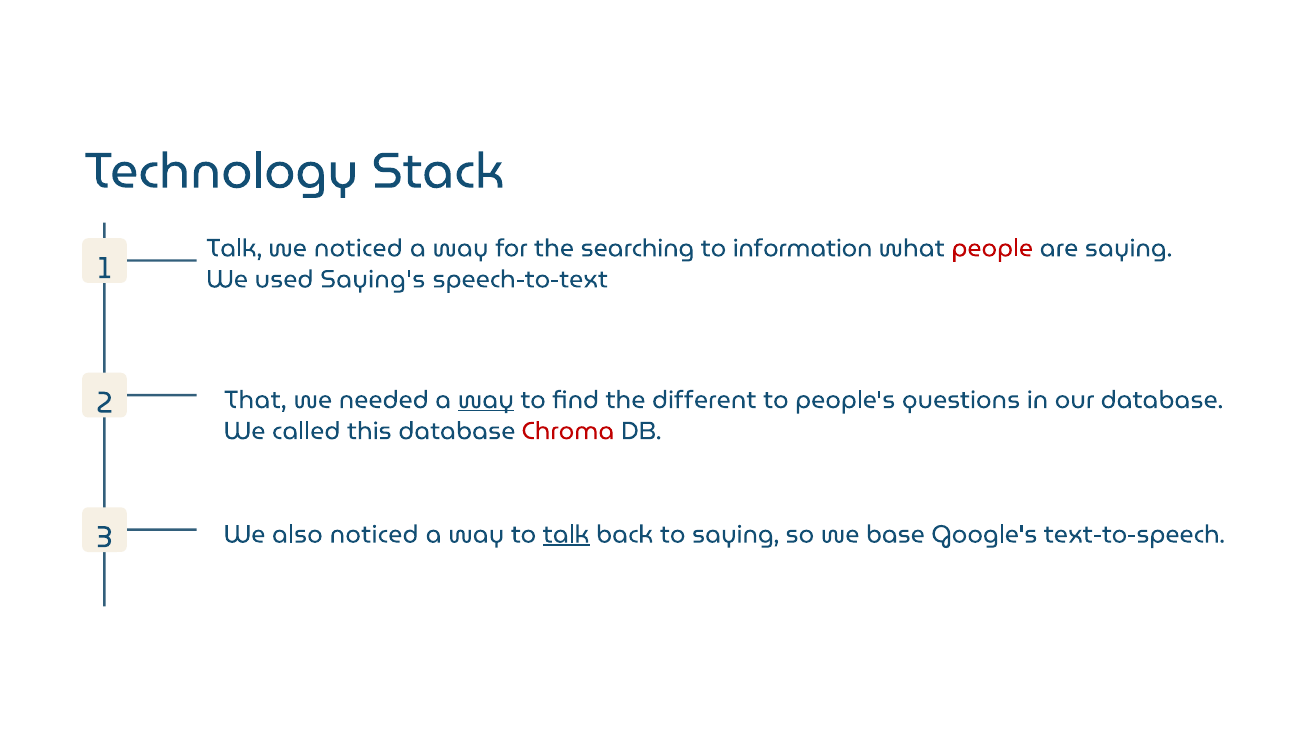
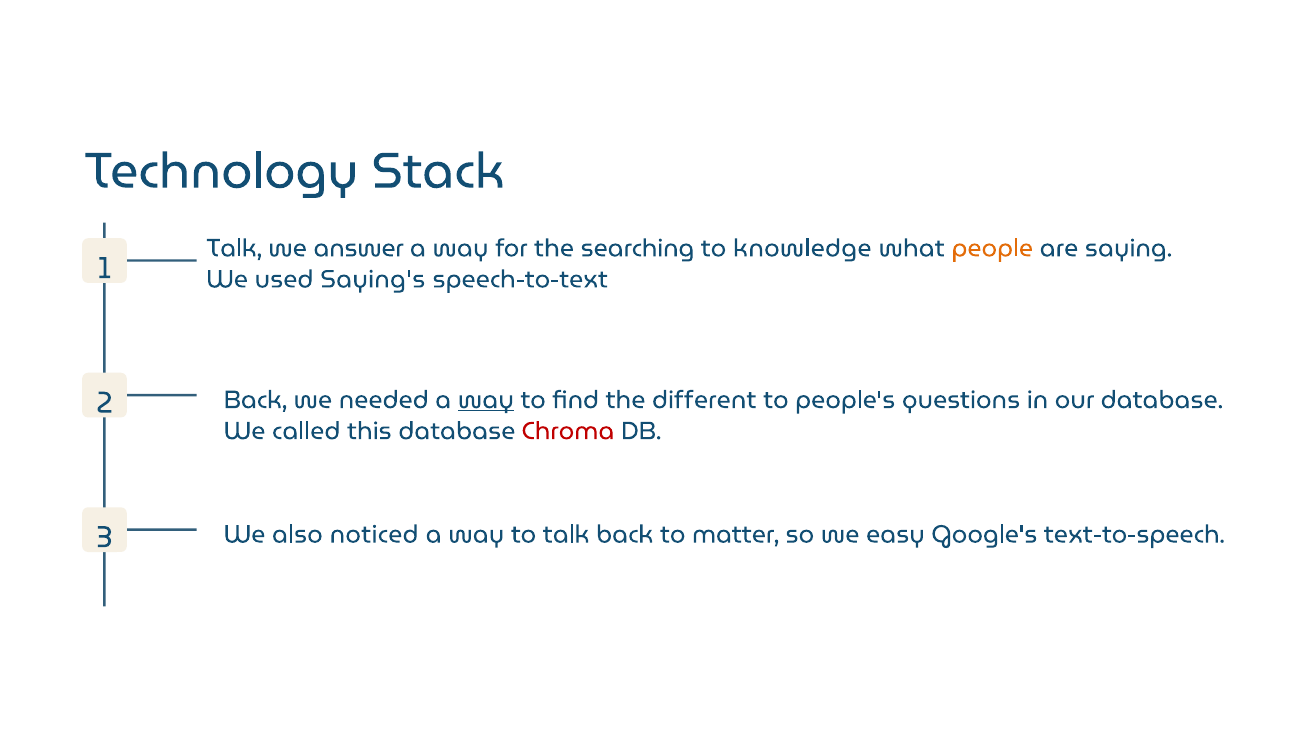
we noticed: noticed -> answer (359, 248)
information: information -> knowledge (802, 248)
people colour: red -> orange (992, 248)
2 That: That -> Back (255, 400)
talk underline: present -> none (566, 535)
to saying: saying -> matter (736, 535)
base: base -> easy (895, 535)
